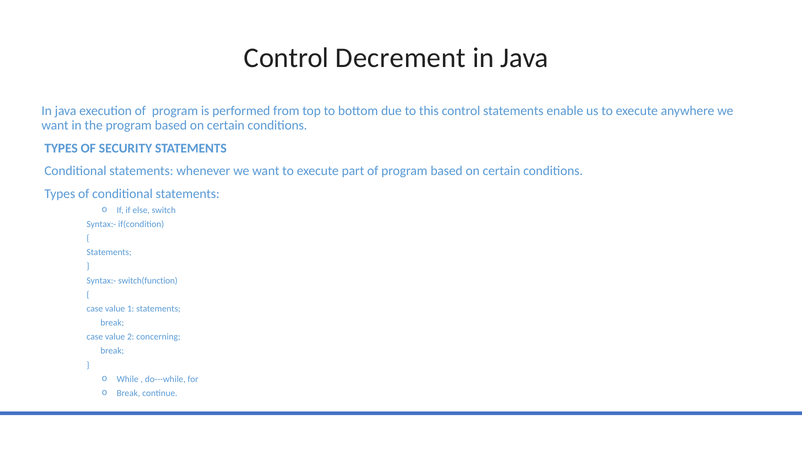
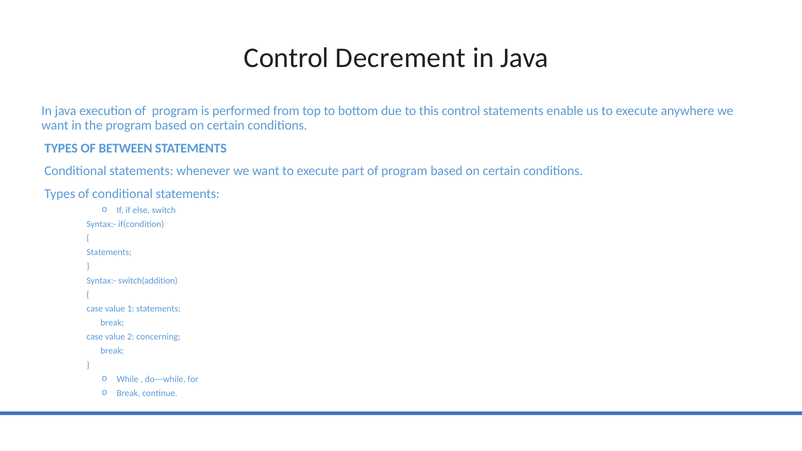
SECURITY: SECURITY -> BETWEEN (126, 148)
switch(function: switch(function -> switch(addition (148, 281)
